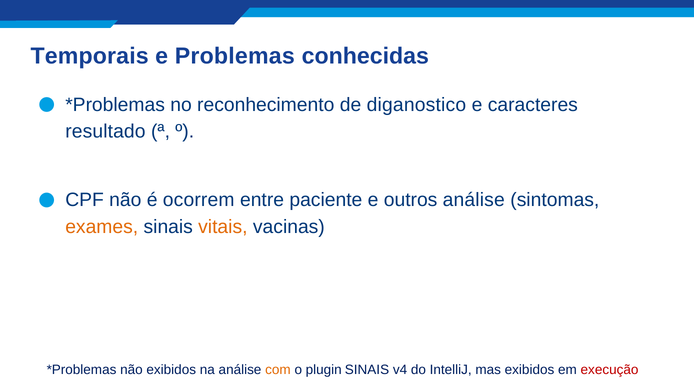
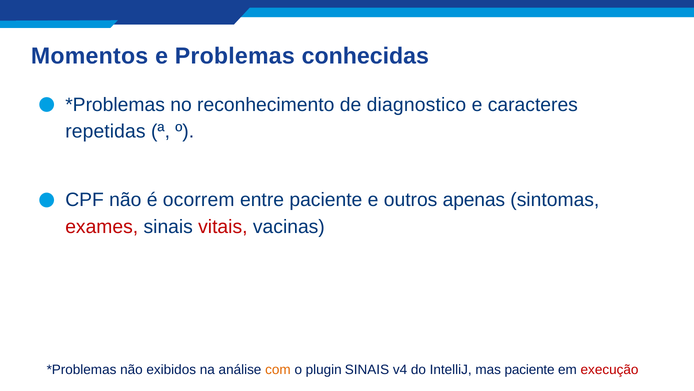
Temporais: Temporais -> Momentos (90, 56)
diganostico: diganostico -> diagnostico (416, 104)
resultado: resultado -> repetidas (105, 131)
outros análise: análise -> apenas (474, 200)
exames colour: orange -> red (102, 226)
vitais colour: orange -> red (223, 226)
mas exibidos: exibidos -> paciente (530, 369)
